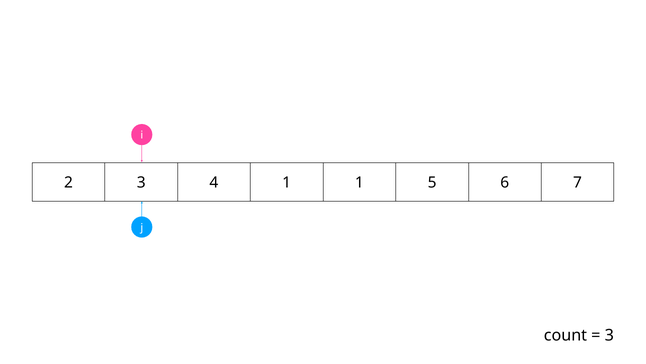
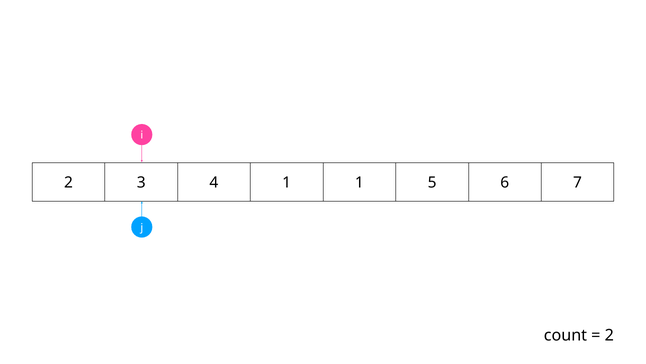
3: 3 -> 2 (609, 335)
